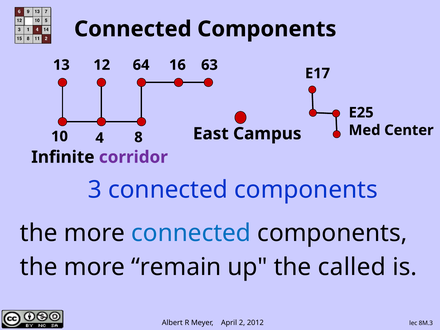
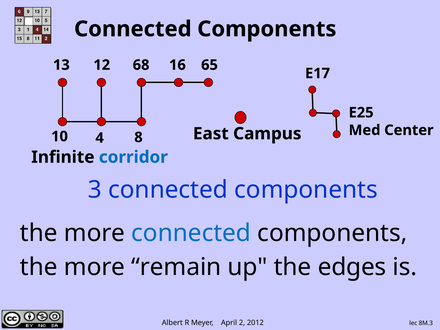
64: 64 -> 68 (141, 65)
63: 63 -> 65 (209, 65)
corridor colour: purple -> blue (133, 157)
called: called -> edges (352, 267)
